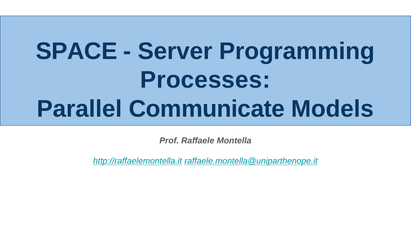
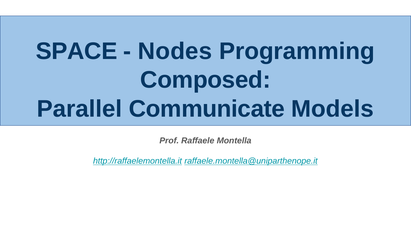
Server: Server -> Nodes (175, 51)
Processes: Processes -> Composed (205, 80)
